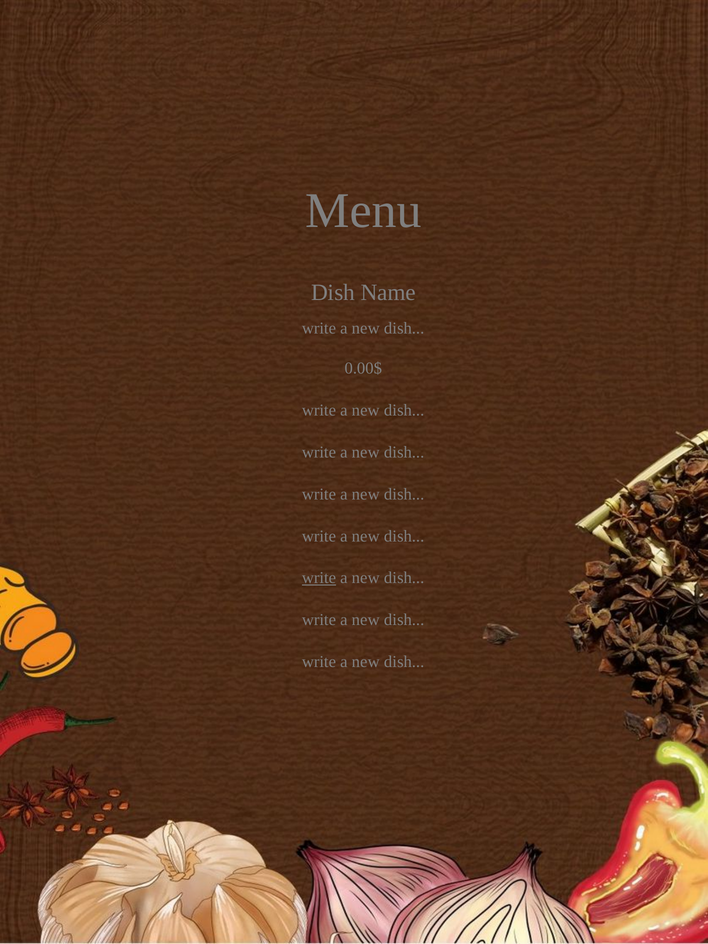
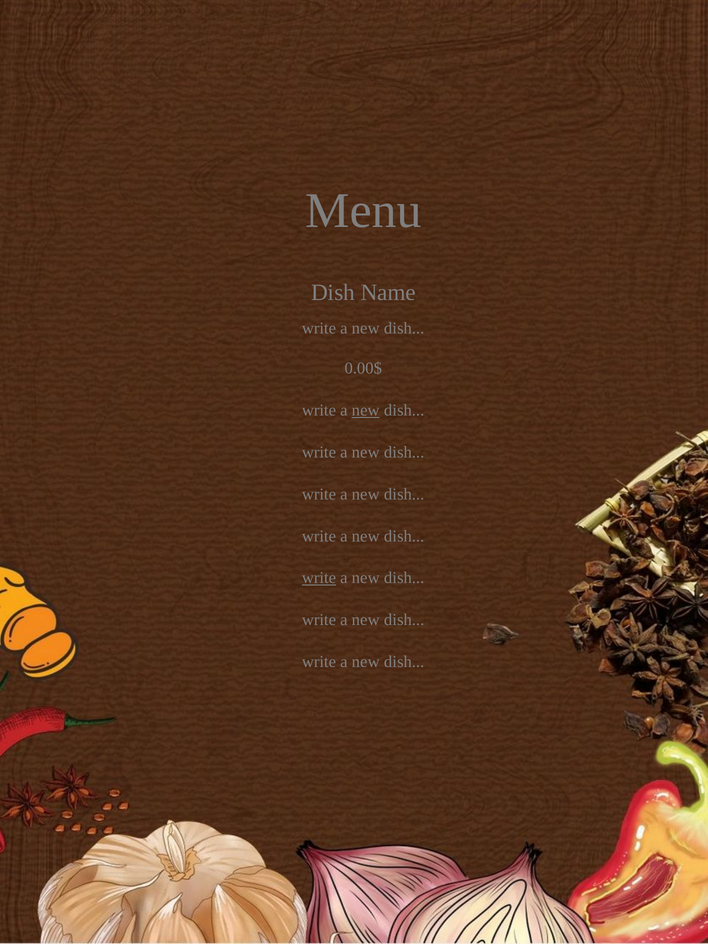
new underline: none -> present (366, 410)
